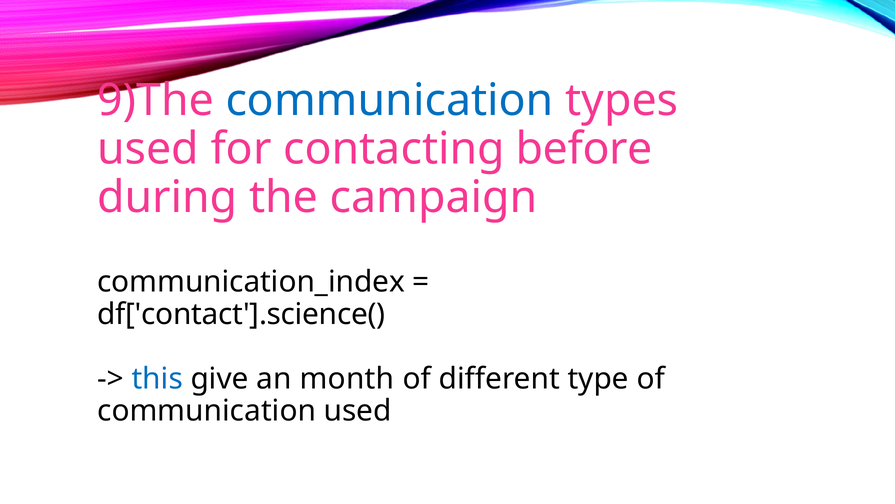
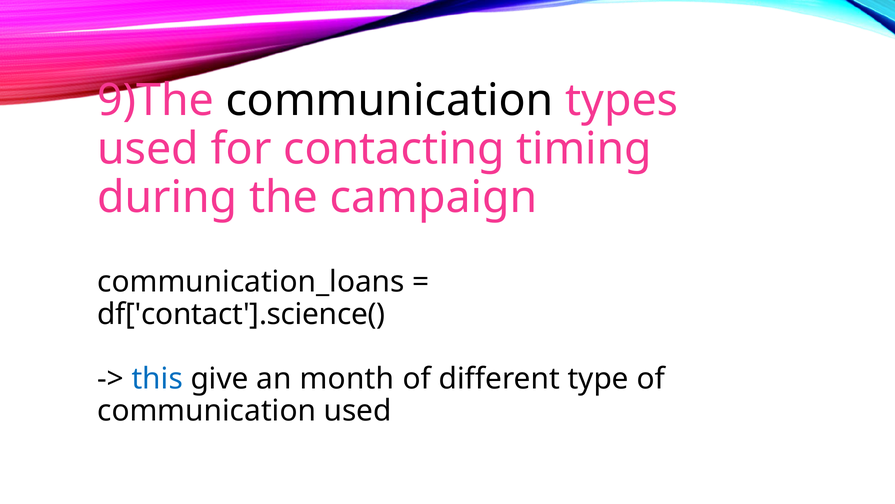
communication colour: blue -> black (390, 100)
before: before -> timing (584, 149)
communication_index: communication_index -> communication_loans (251, 282)
